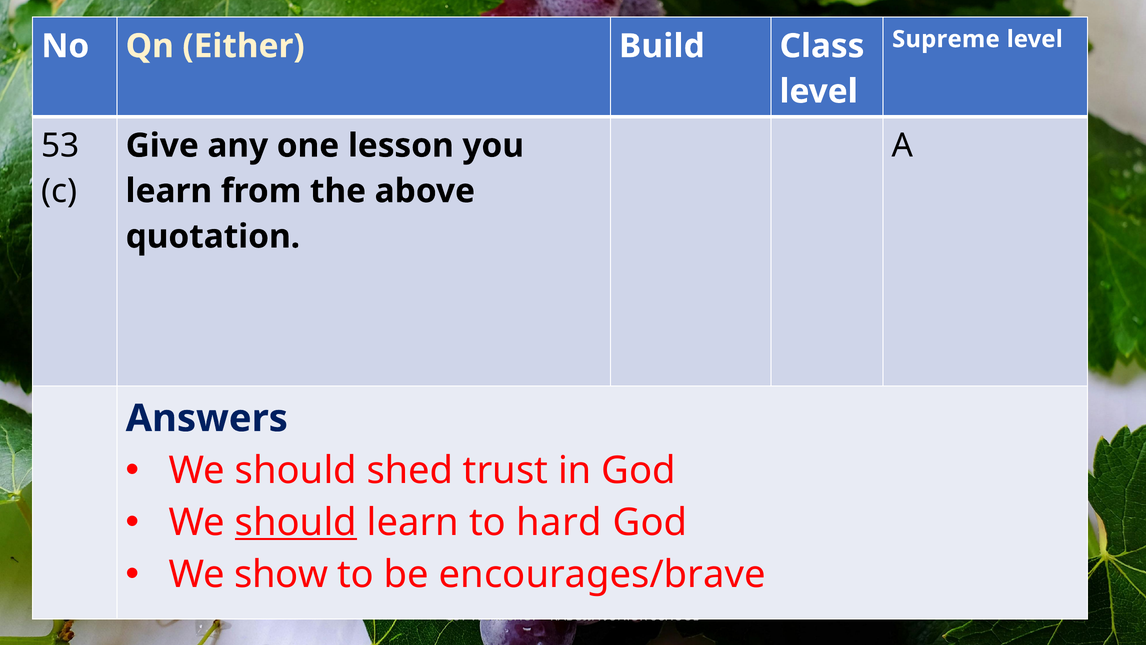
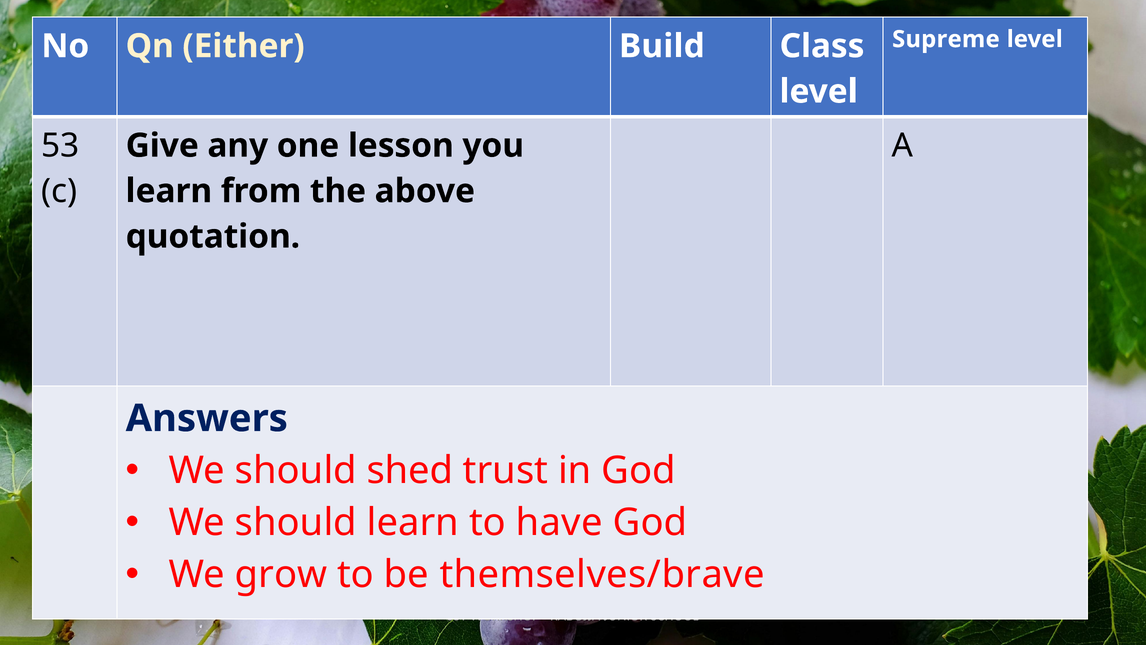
should underline: present -> none (296, 522)
hard: hard -> have (559, 522)
show: show -> grow (281, 574)
encourages/brave: encourages/brave -> themselves/brave (602, 574)
